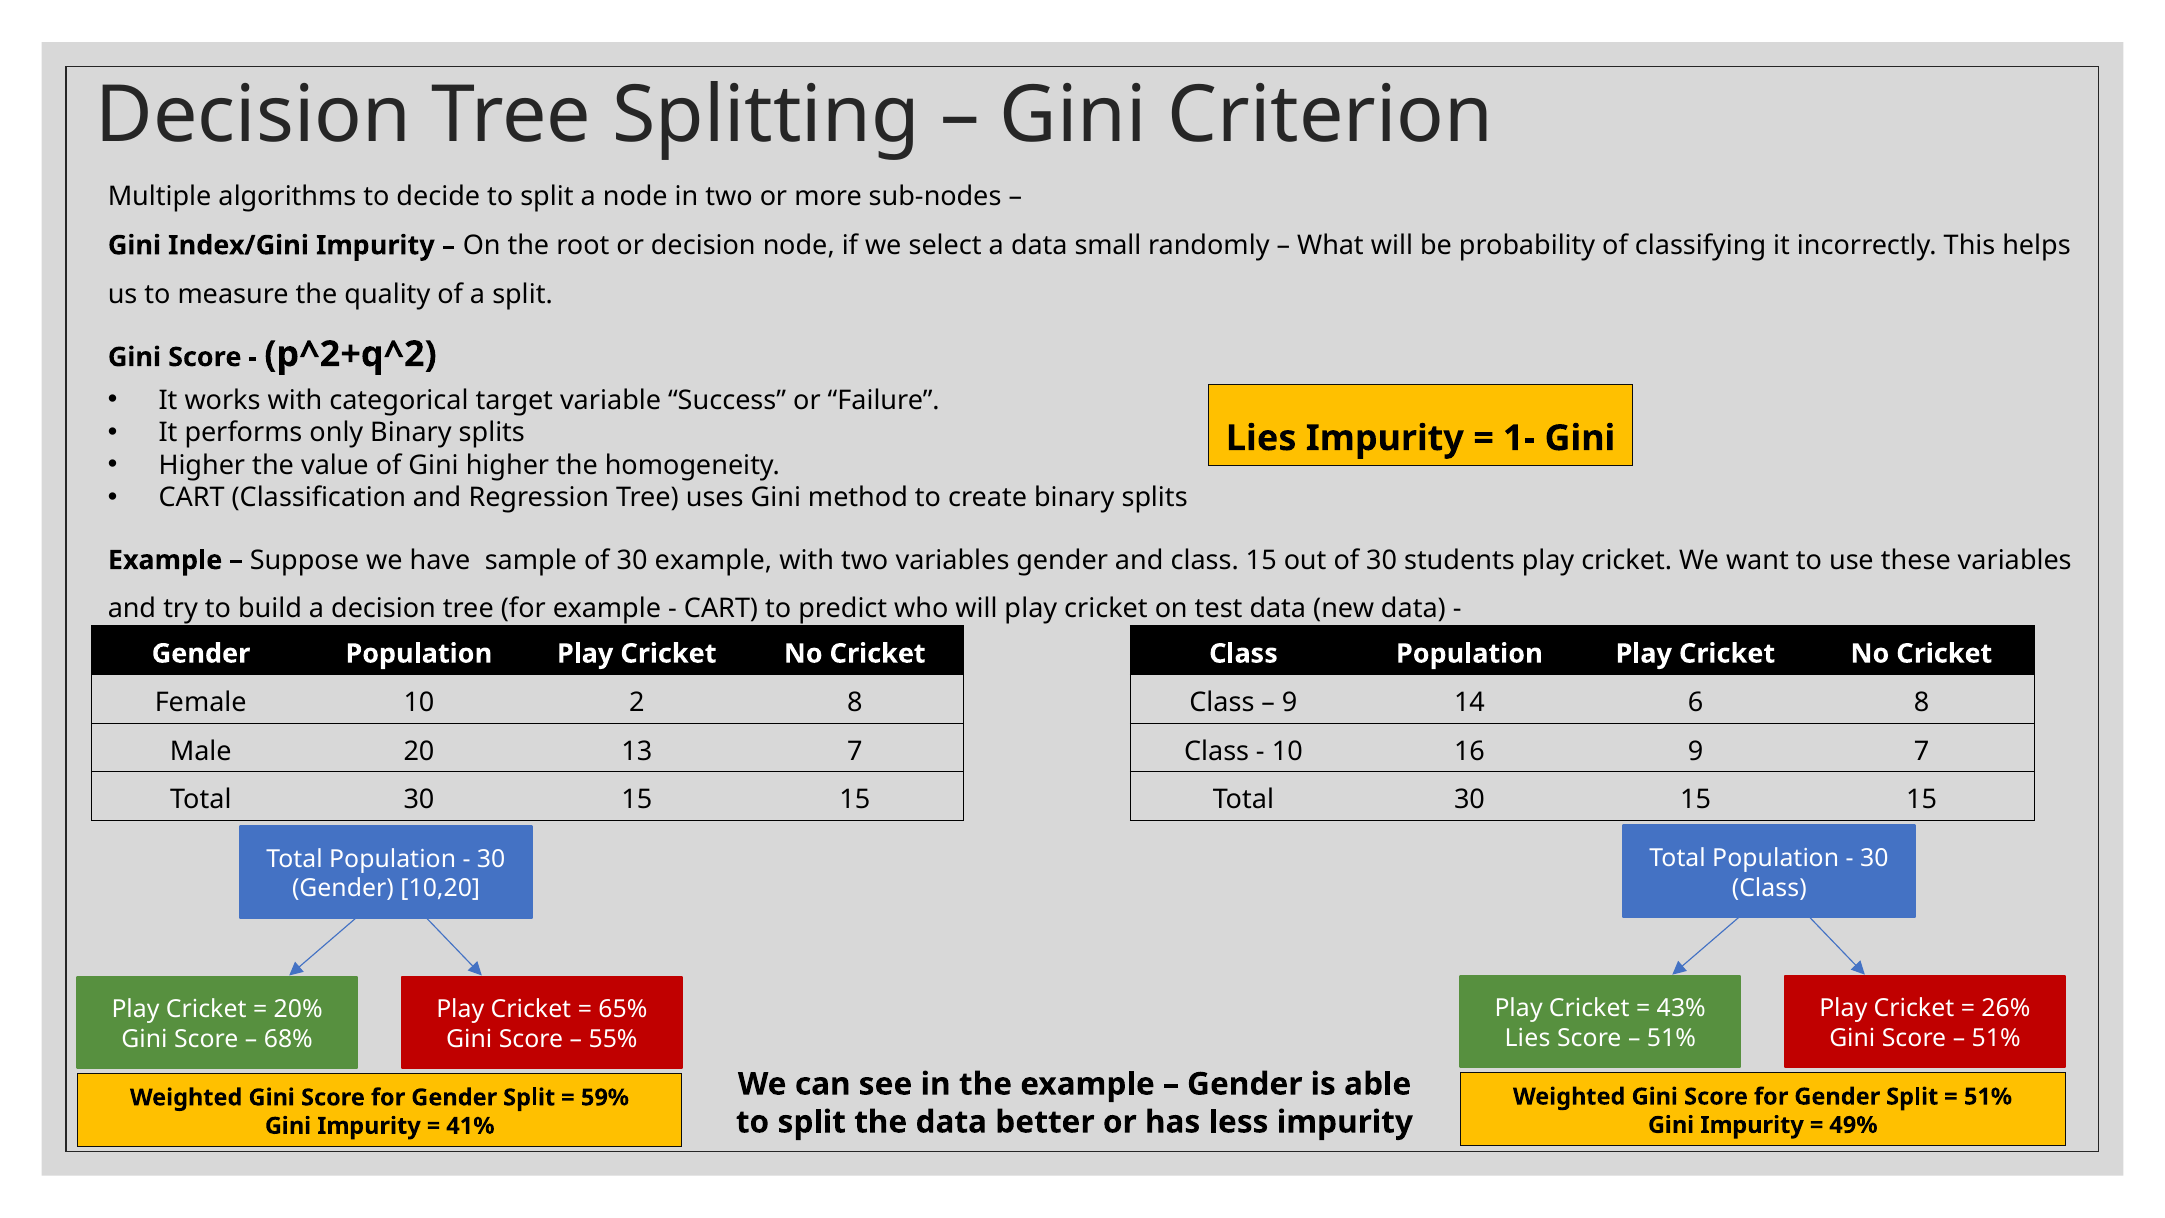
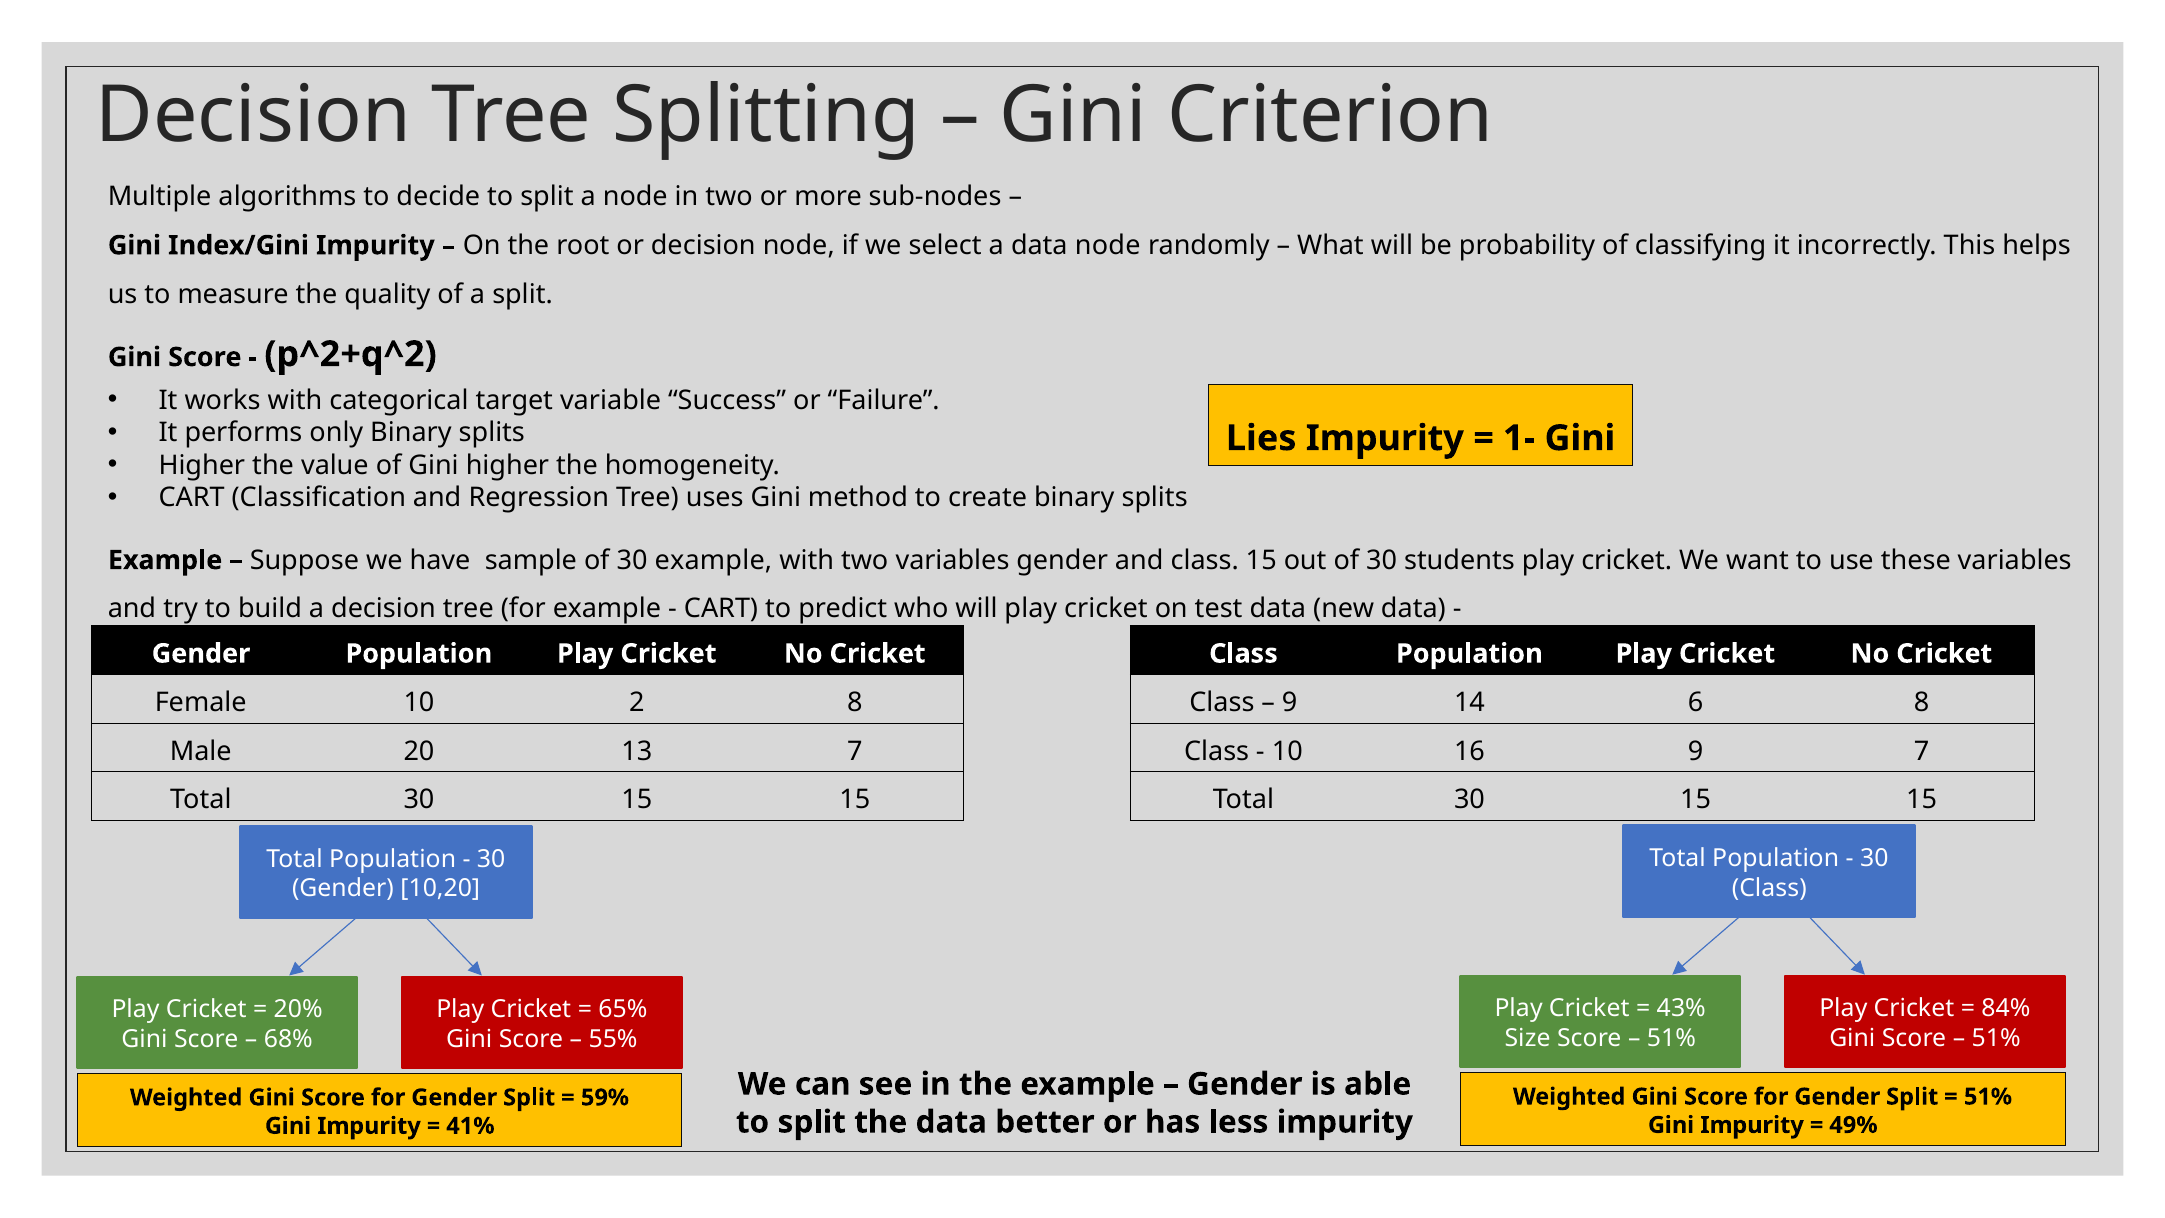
data small: small -> node (1108, 245)
26%: 26% -> 84% (2006, 1008)
Lies: Lies -> Size (1528, 1038)
